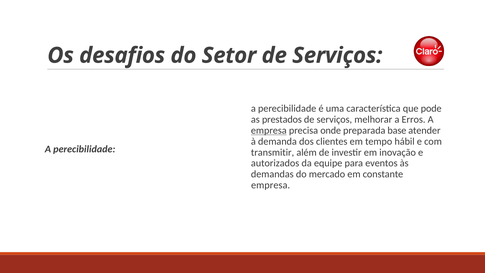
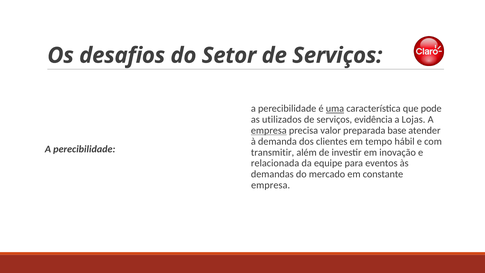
uma underline: none -> present (335, 109)
prestados: prestados -> utilizados (282, 119)
melhorar: melhorar -> evidência (373, 119)
Erros: Erros -> Lojas (414, 119)
onde: onde -> valor (331, 130)
autorizados: autorizados -> relacionada (275, 163)
